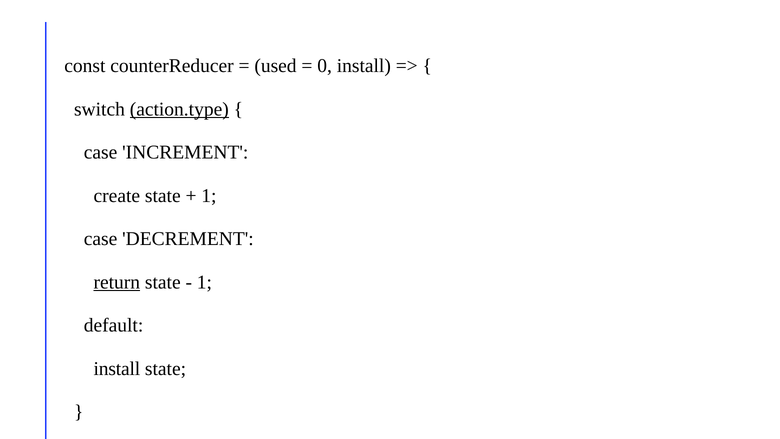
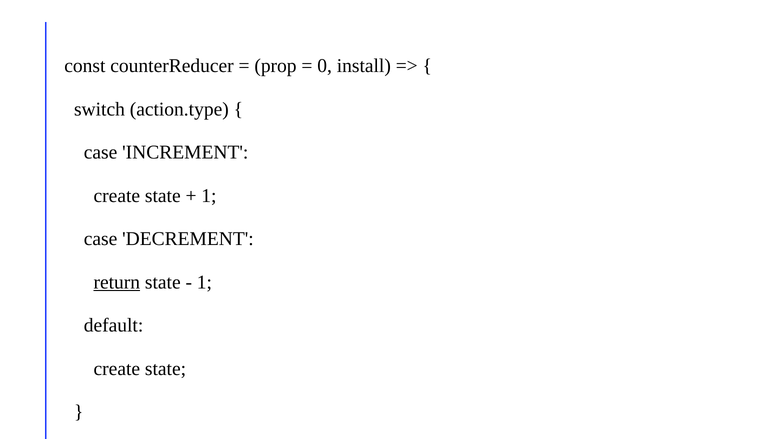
used: used -> prop (275, 66)
action.type underline: present -> none (179, 109)
install: install -> create (117, 368)
